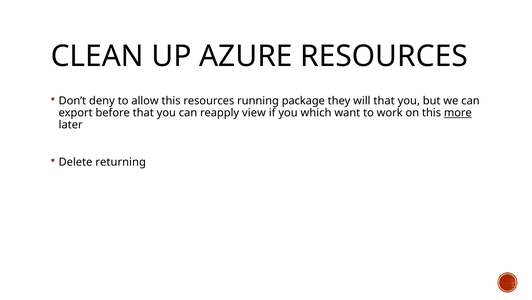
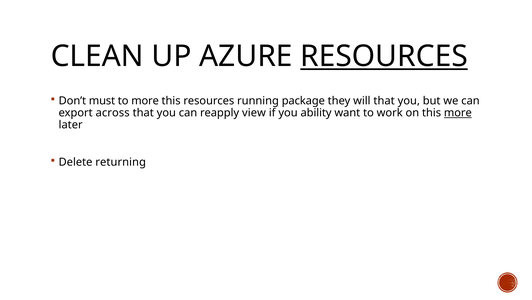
RESOURCES underline: none -> present (384, 56)
deny: deny -> must (102, 100)
to allow: allow -> more (145, 100)
before: before -> across (113, 112)
which: which -> ability (316, 112)
